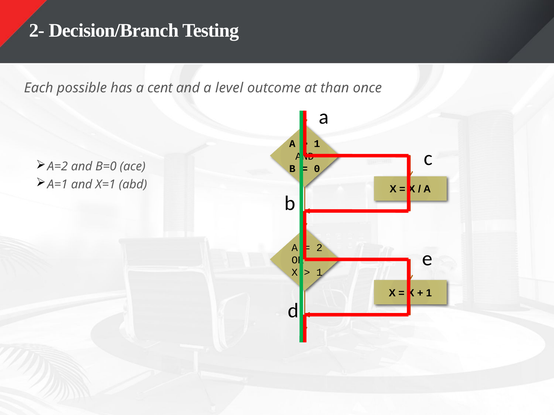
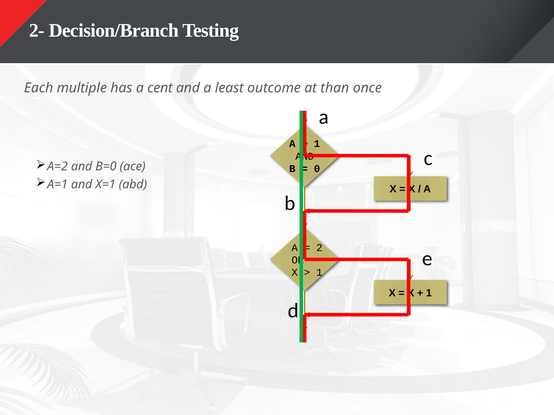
possible: possible -> multiple (82, 88)
level: level -> least (229, 88)
